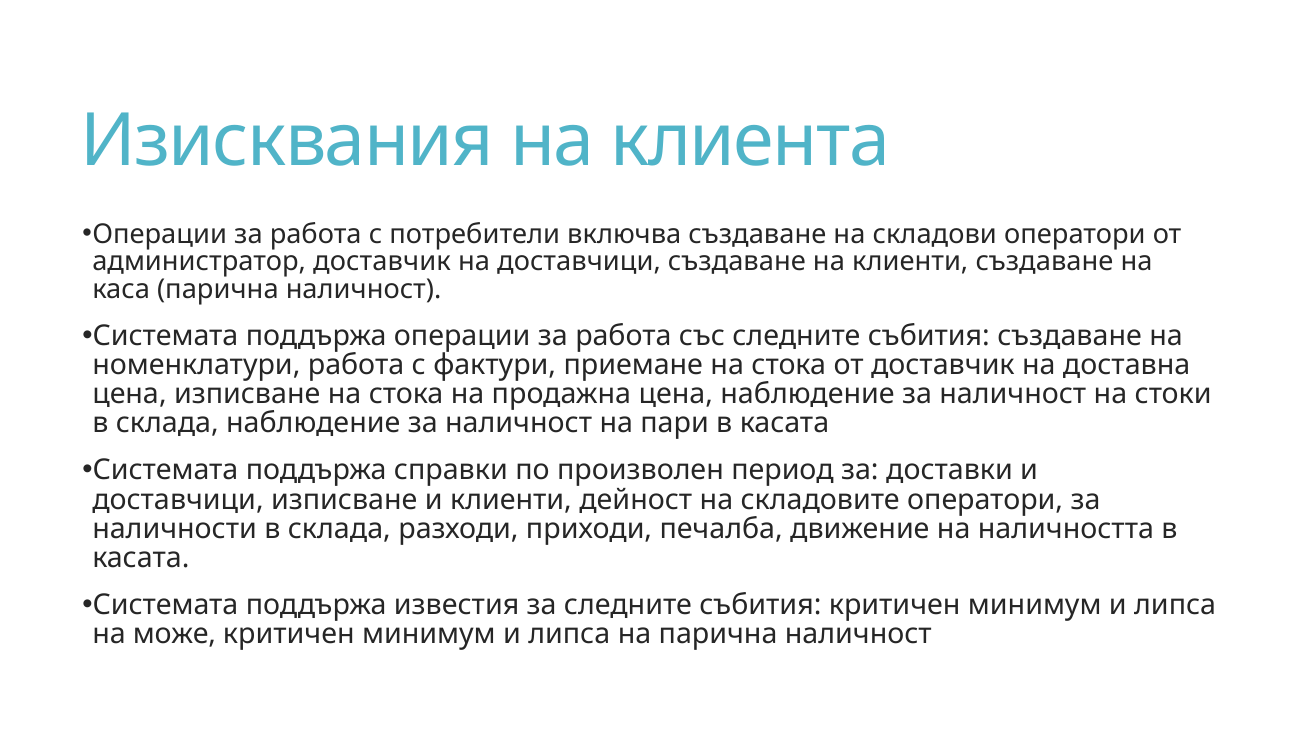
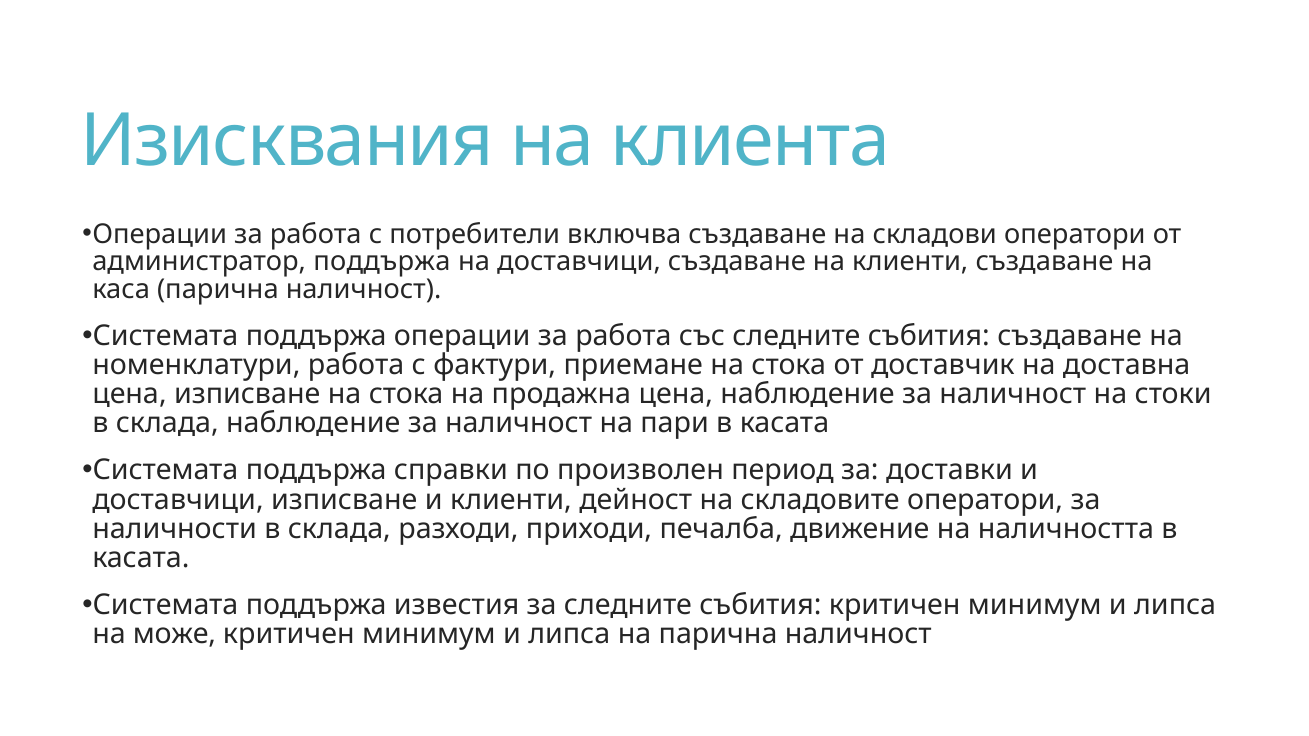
администратор доставчик: доставчик -> поддържа (382, 262)
